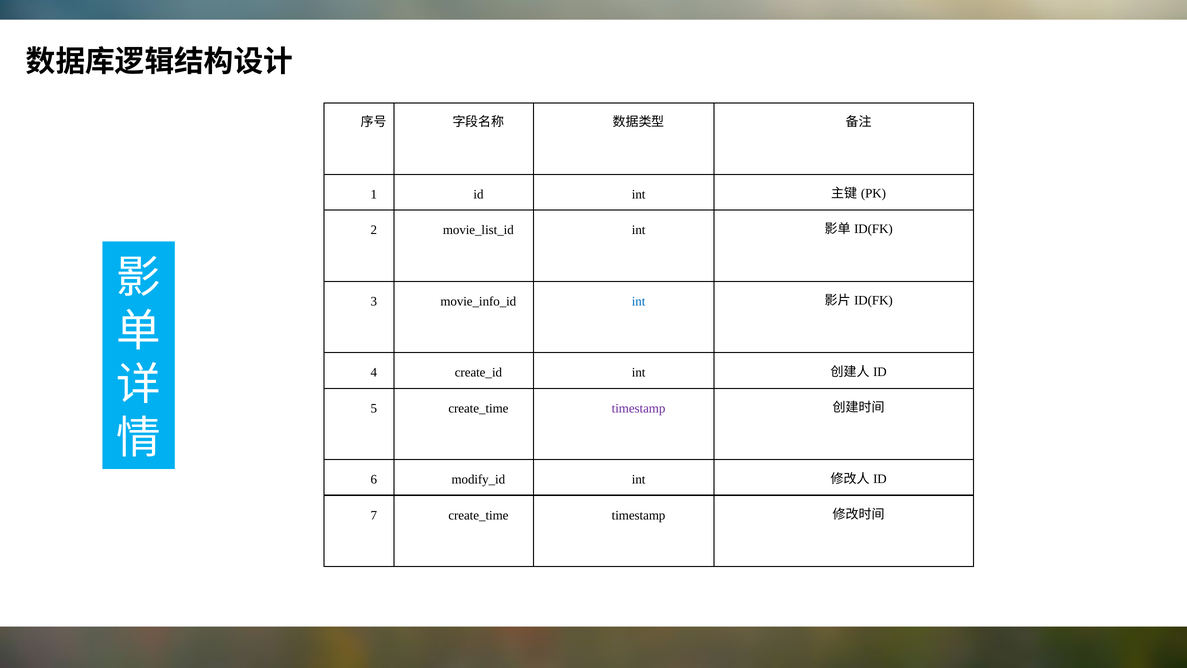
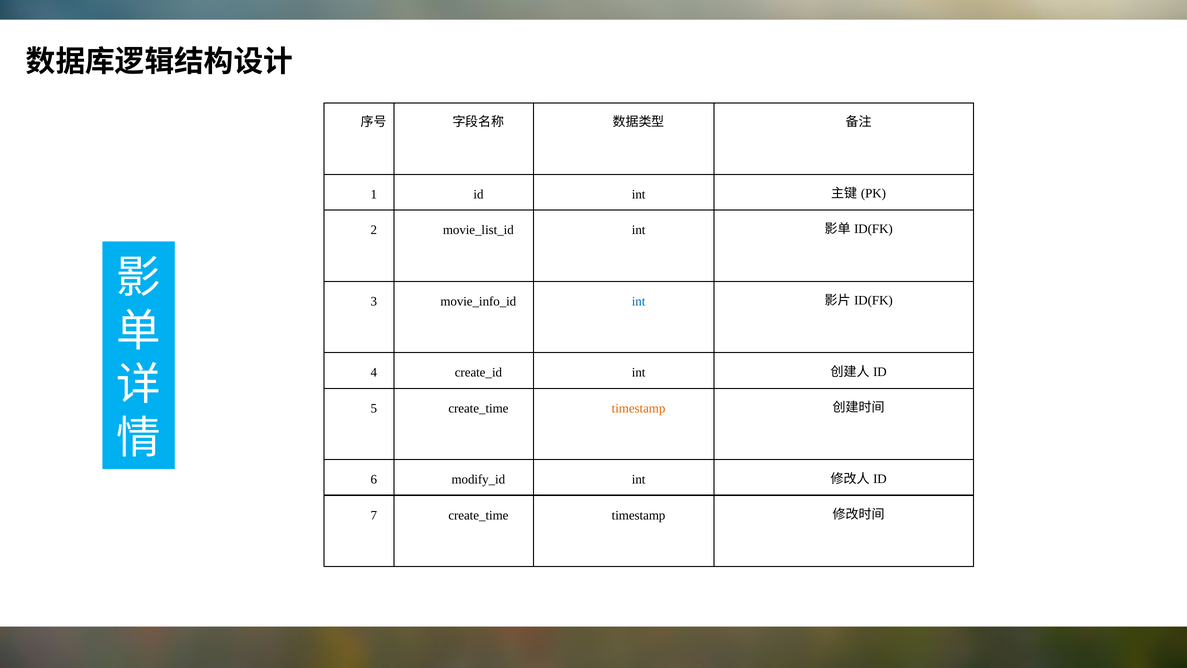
timestamp colour: purple -> orange (639, 408)
